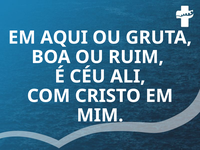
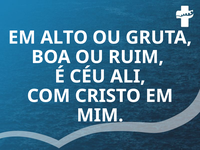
AQUI: AQUI -> ALTO (64, 38)
